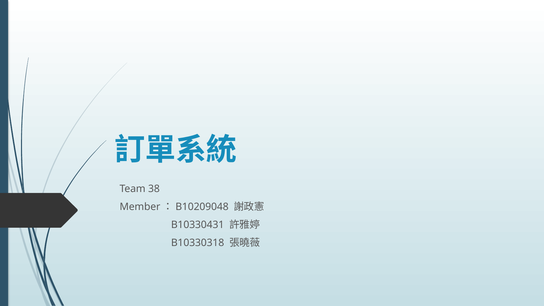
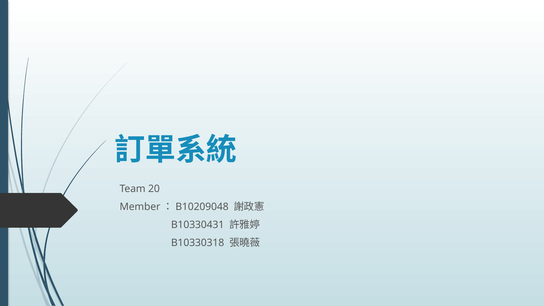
38: 38 -> 20 (154, 189)
